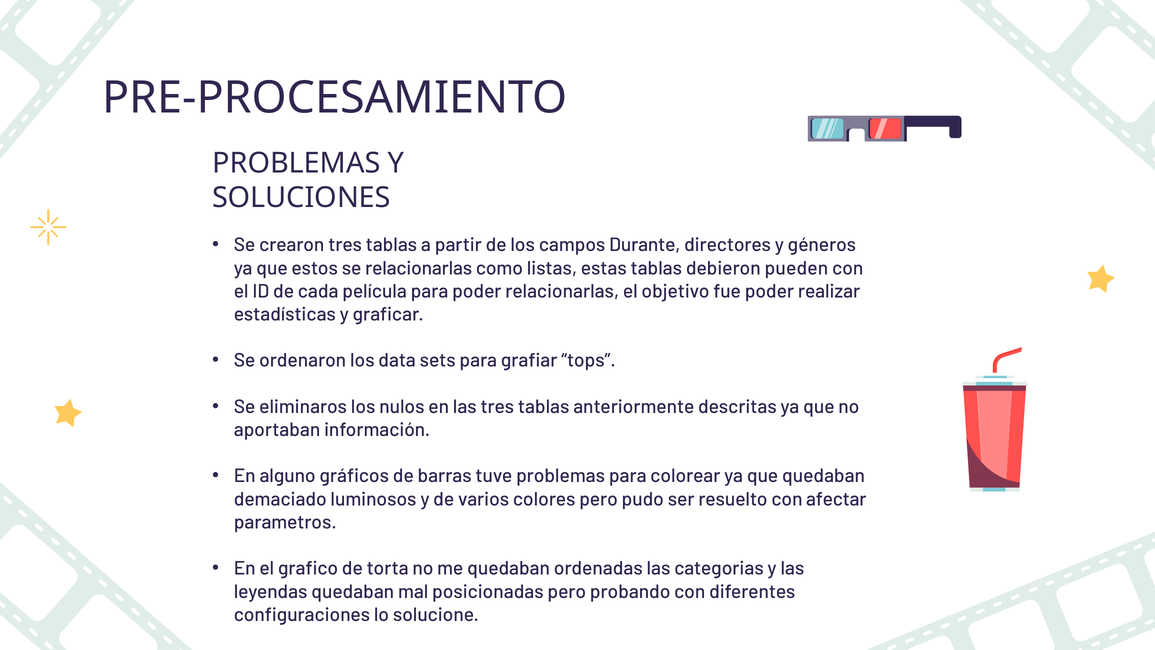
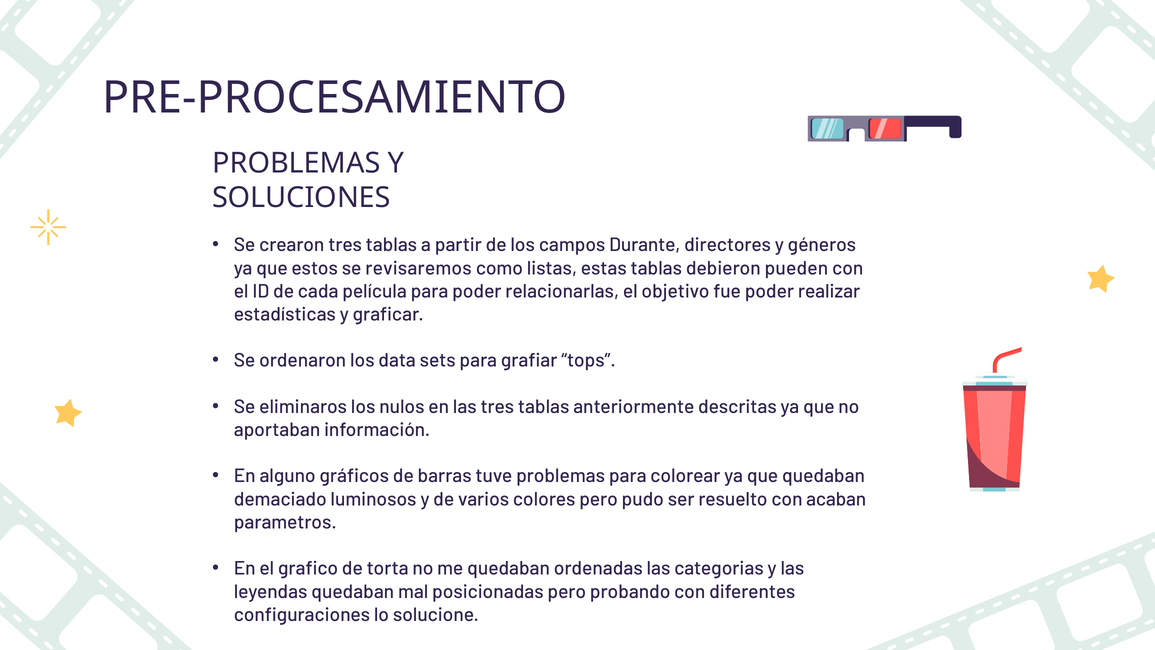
se relacionarlas: relacionarlas -> revisaremos (419, 268)
afectar: afectar -> acaban (836, 499)
